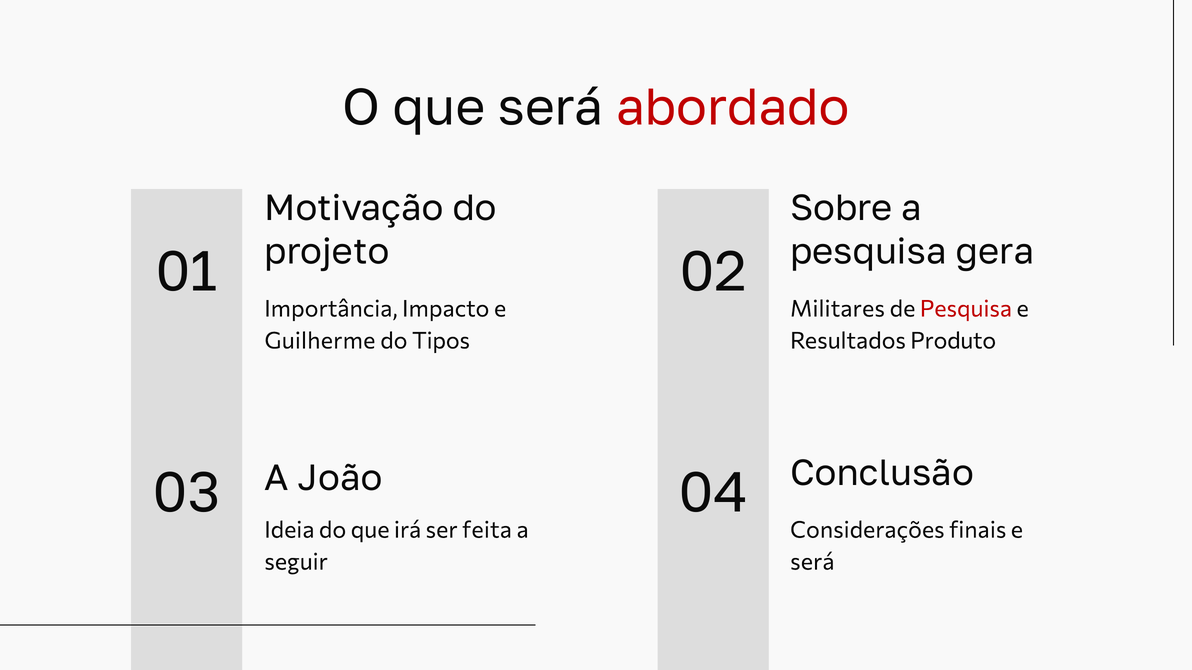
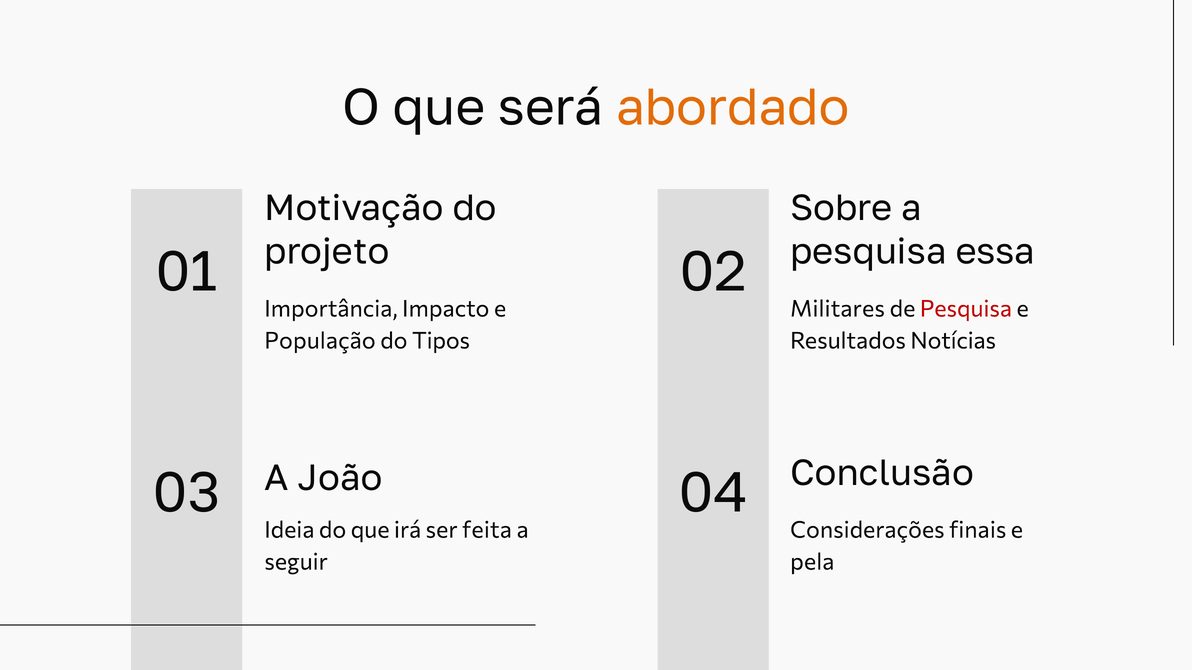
abordado colour: red -> orange (733, 108)
gera: gera -> essa (995, 252)
Guilherme: Guilherme -> População (320, 341)
Produto: Produto -> Notícias (953, 341)
será: será -> pela (812, 562)
